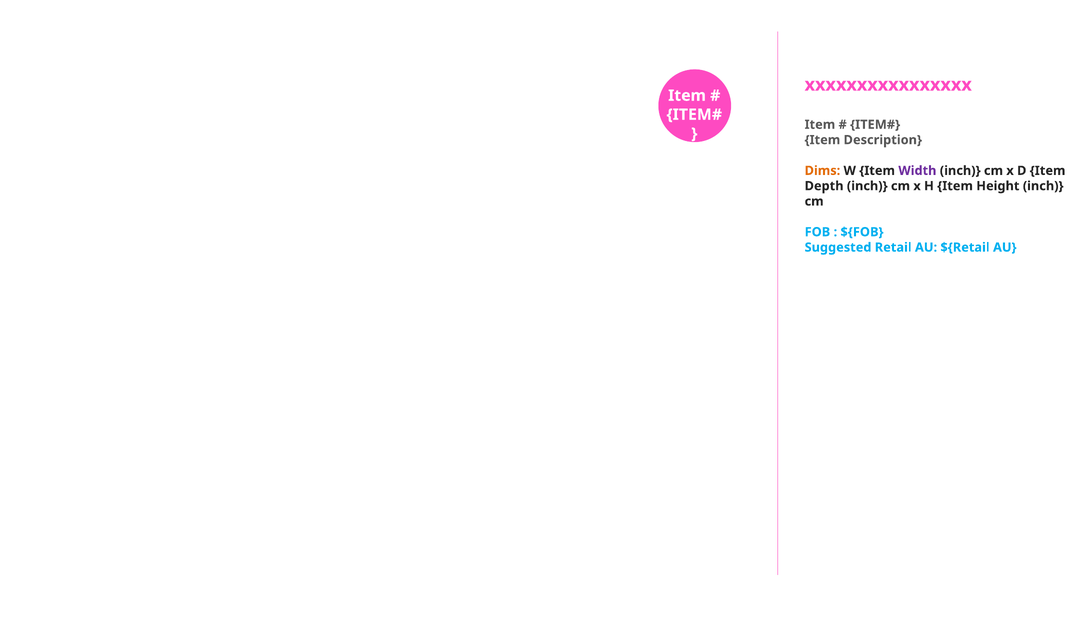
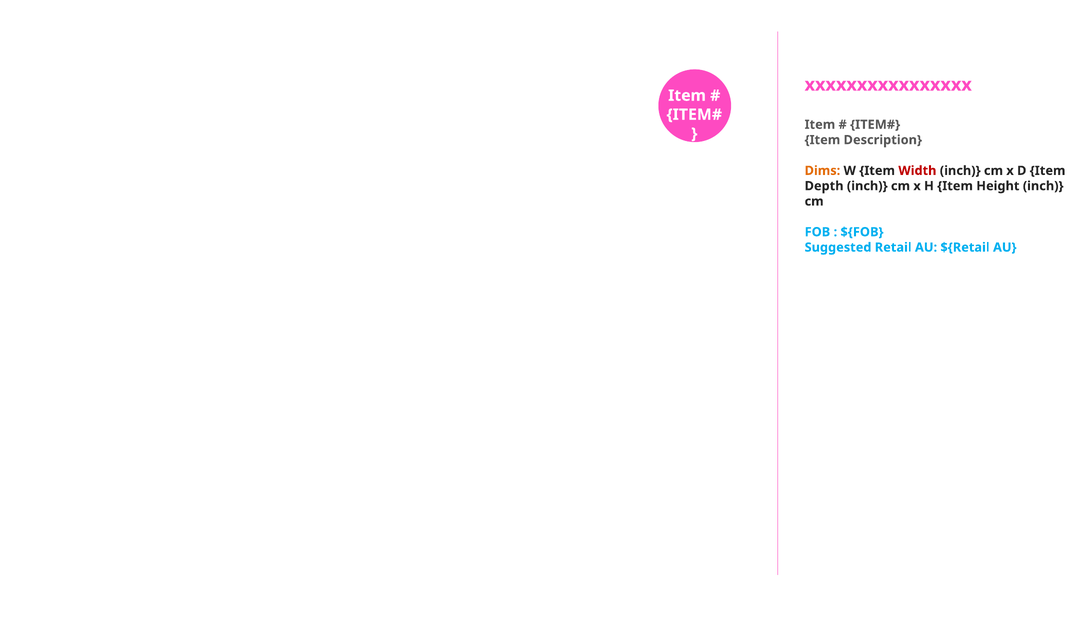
Width colour: purple -> red (917, 171)
